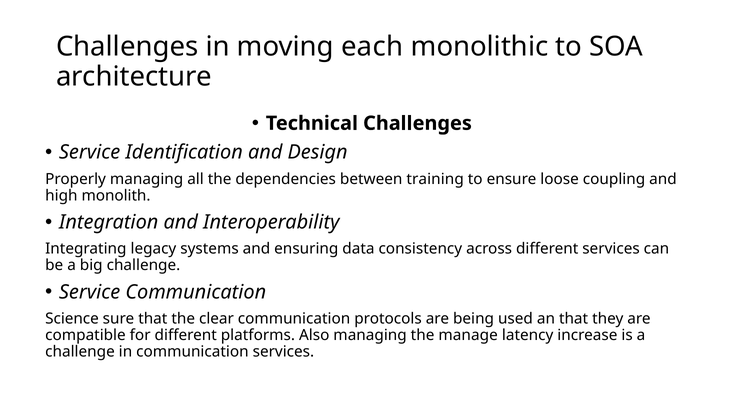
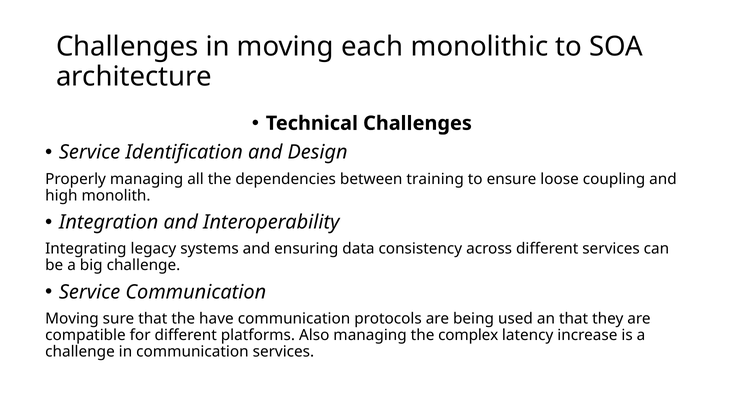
Science: Science -> Moving (72, 319)
clear: clear -> have (216, 319)
manage: manage -> complex (468, 336)
